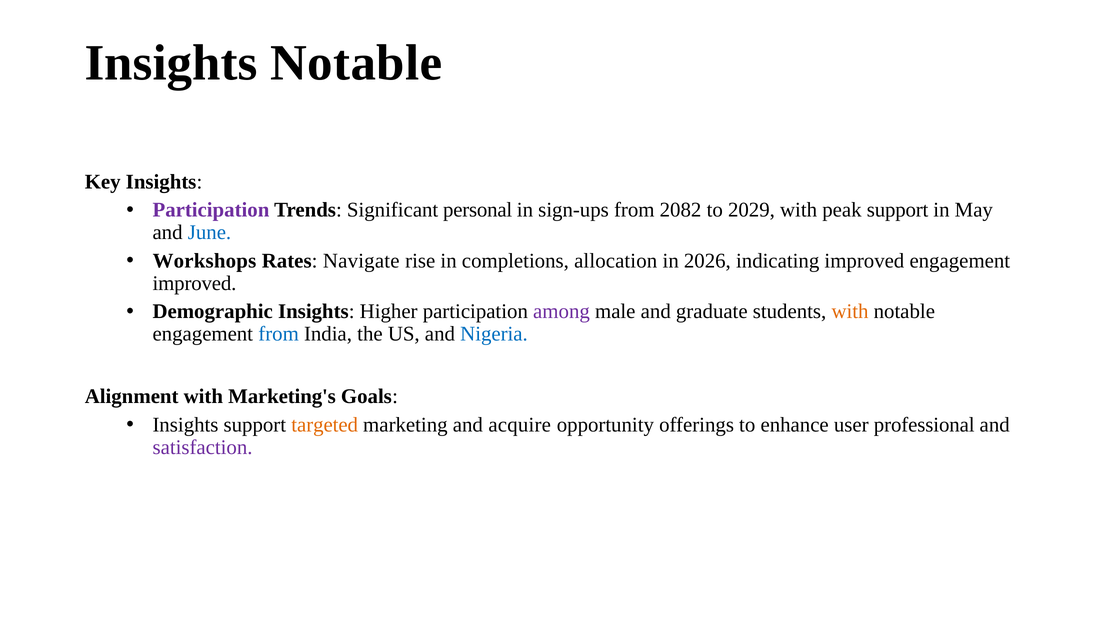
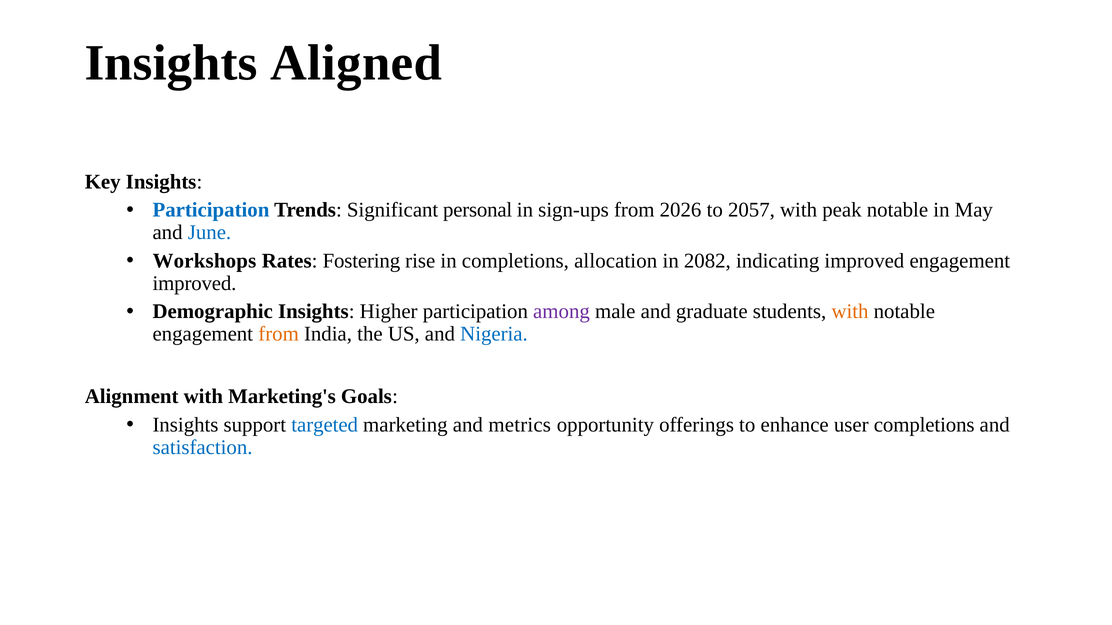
Insights Notable: Notable -> Aligned (356, 63)
Participation colour: purple -> blue (211, 210)
2082: 2082 -> 2026 (681, 210)
2029: 2029 -> 2057 (751, 210)
peak support: support -> notable (897, 210)
Navigate: Navigate -> Fostering (361, 261)
2026: 2026 -> 2082 (707, 261)
from colour: blue -> orange (279, 334)
targeted colour: orange -> blue (325, 425)
acquire: acquire -> metrics (520, 425)
user professional: professional -> completions (924, 425)
satisfaction colour: purple -> blue (203, 448)
